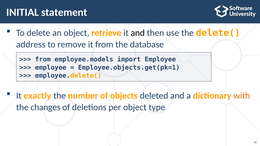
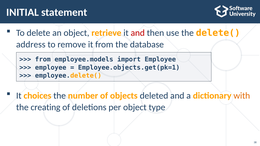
and colour: black -> red (138, 33)
exactly: exactly -> choices (37, 96)
changes: changes -> creating (46, 107)
